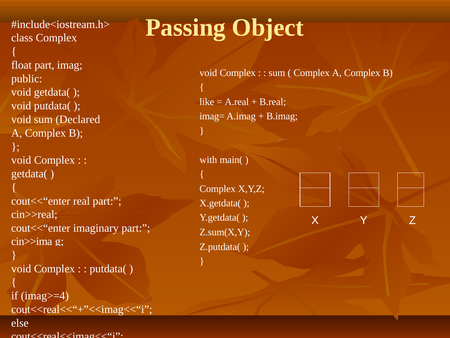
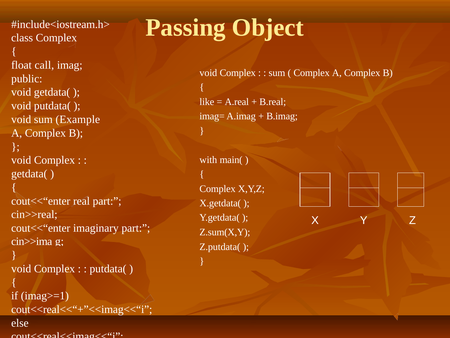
float part: part -> call (44, 65)
Declared: Declared -> Example (78, 119)
imag>=4: imag>=4 -> imag>=1 (45, 296)
